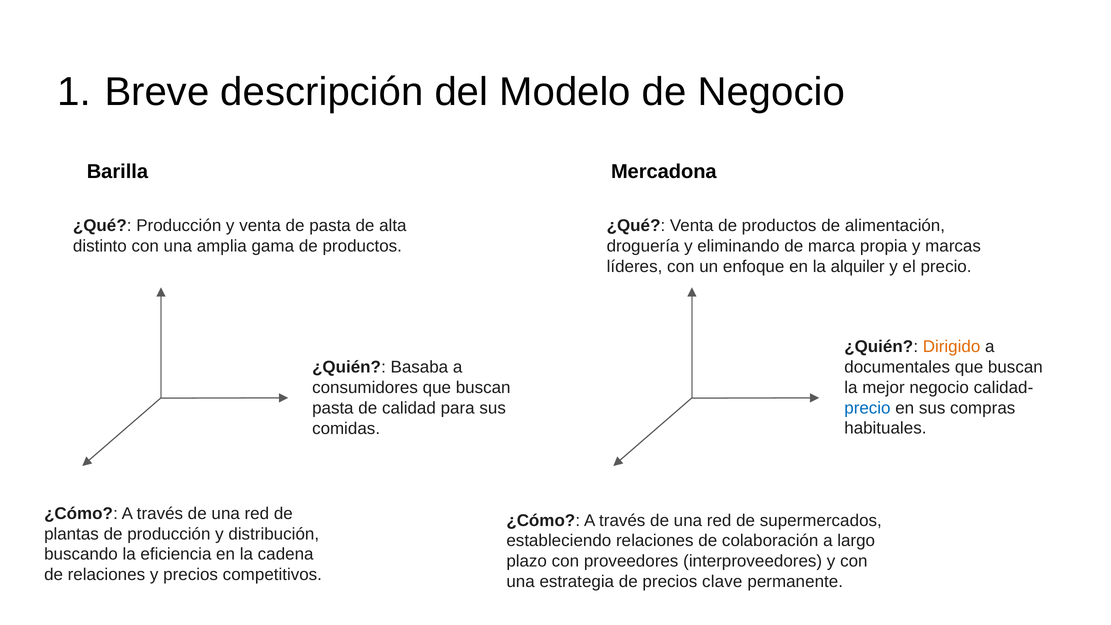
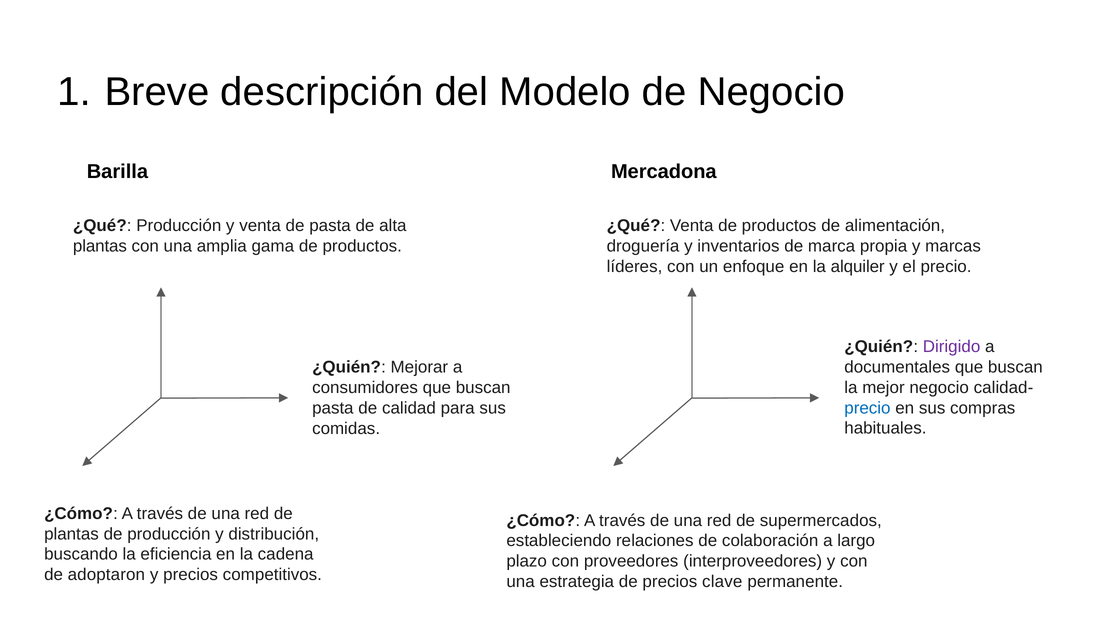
distinto: distinto -> plantas (100, 246)
eliminando: eliminando -> inventarios (738, 246)
Dirigido colour: orange -> purple (952, 347)
Basaba: Basaba -> Mejorar (419, 367)
de relaciones: relaciones -> adoptaron (106, 575)
